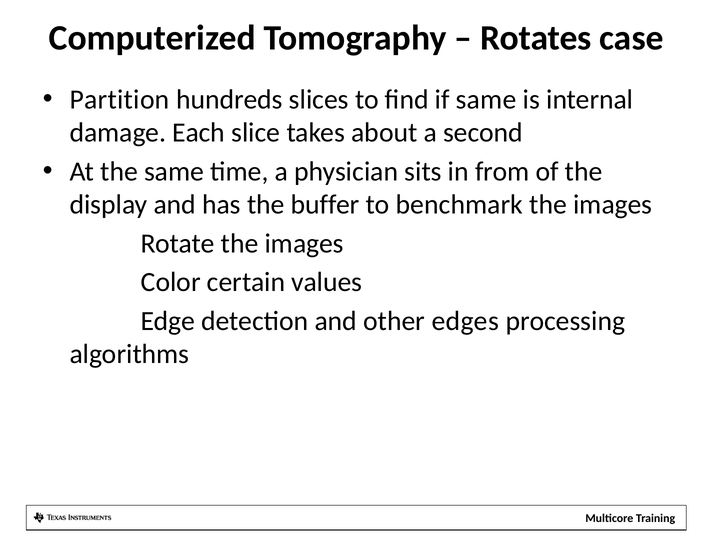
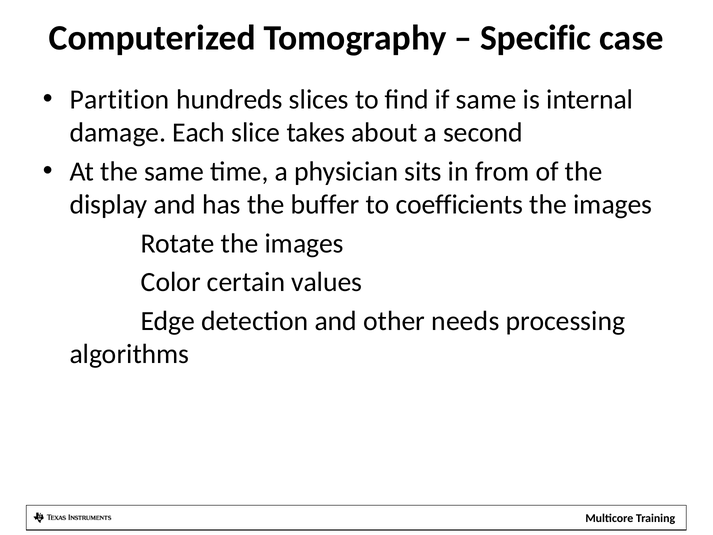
Rotates: Rotates -> Specific (536, 38)
benchmark: benchmark -> coefficients (459, 205)
edges: edges -> needs (465, 321)
